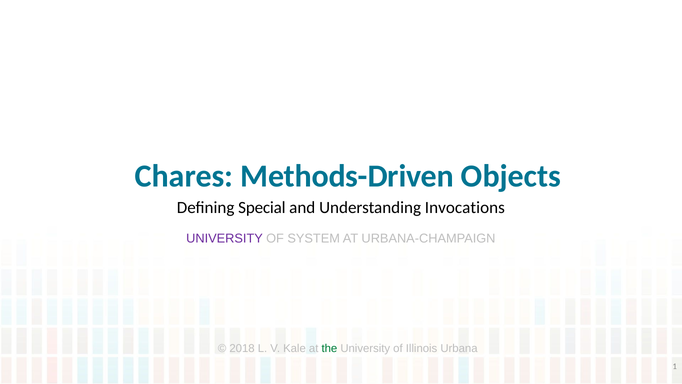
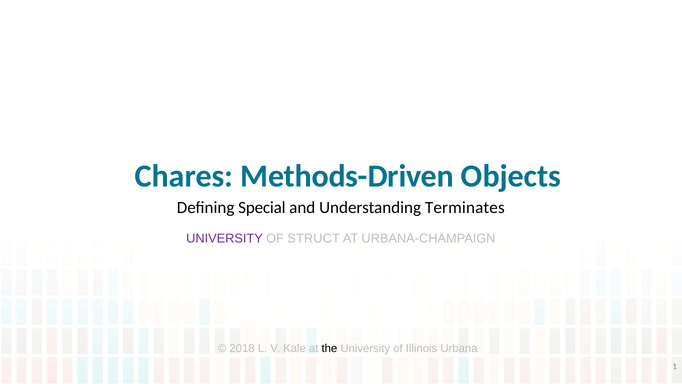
Invocations: Invocations -> Terminates (465, 208)
SYSTEM: SYSTEM -> STRUCT (314, 238)
the colour: green -> black (329, 348)
